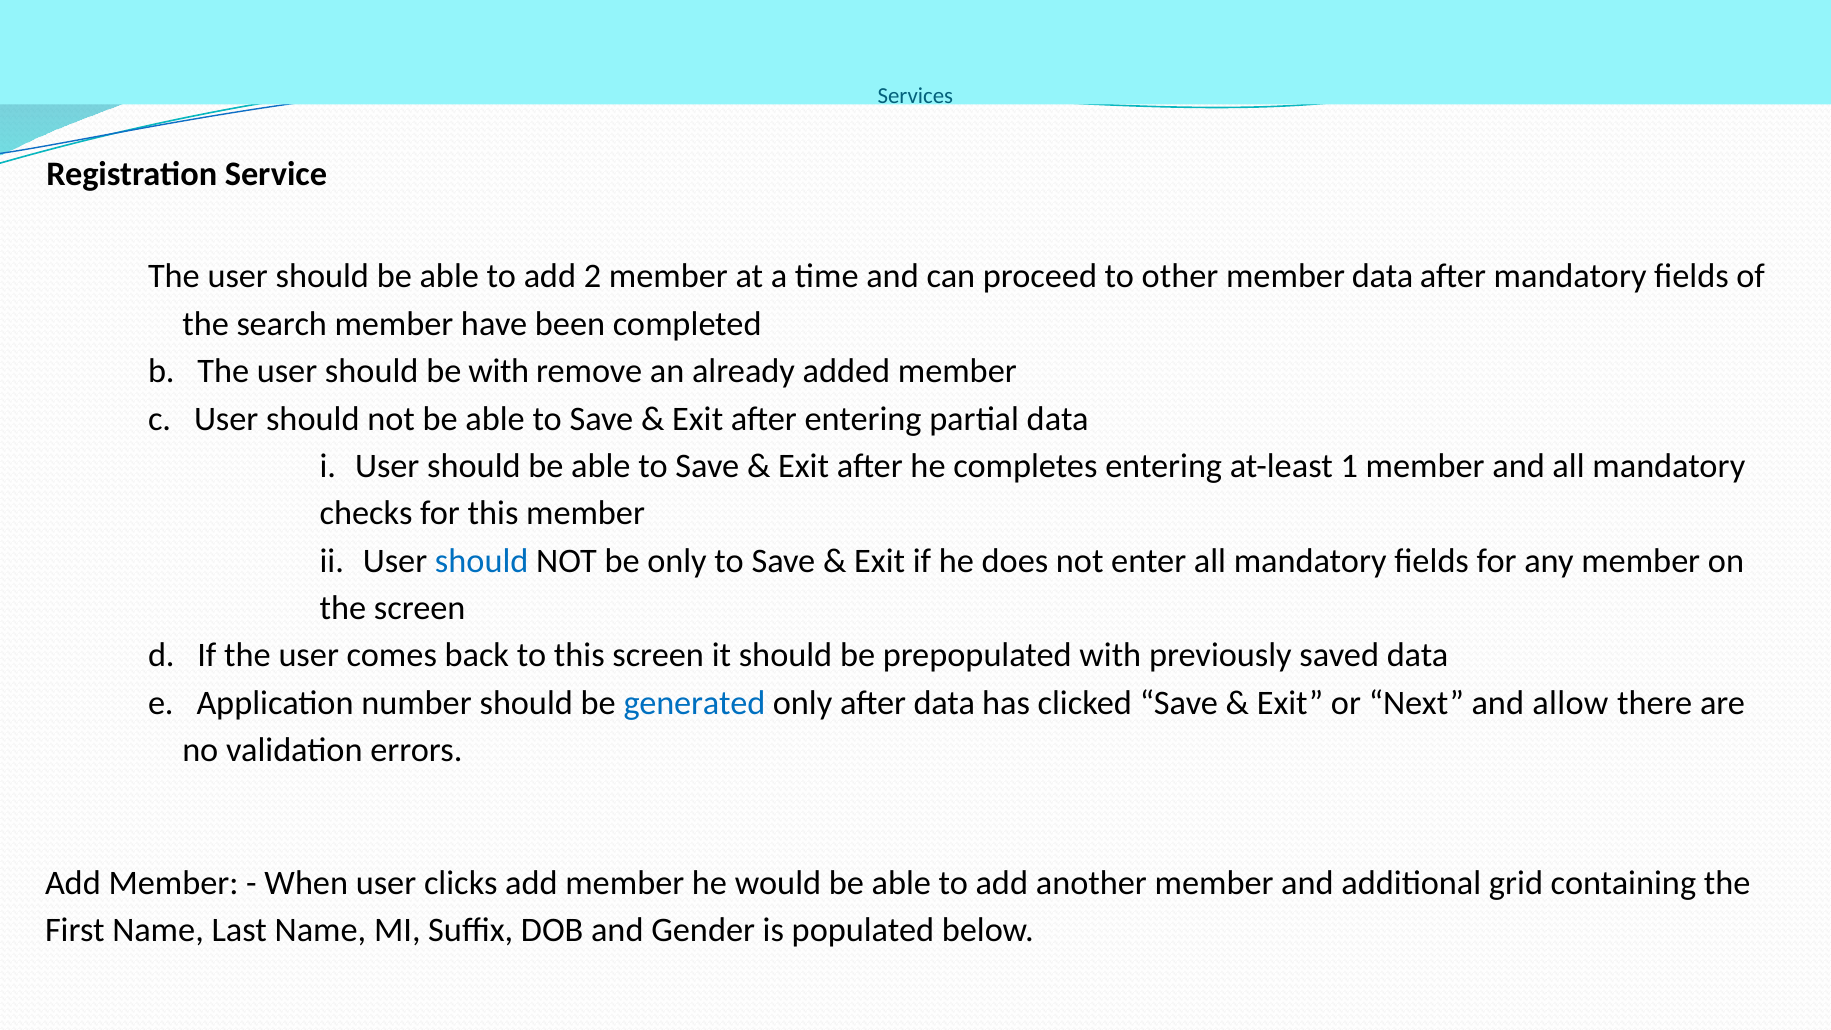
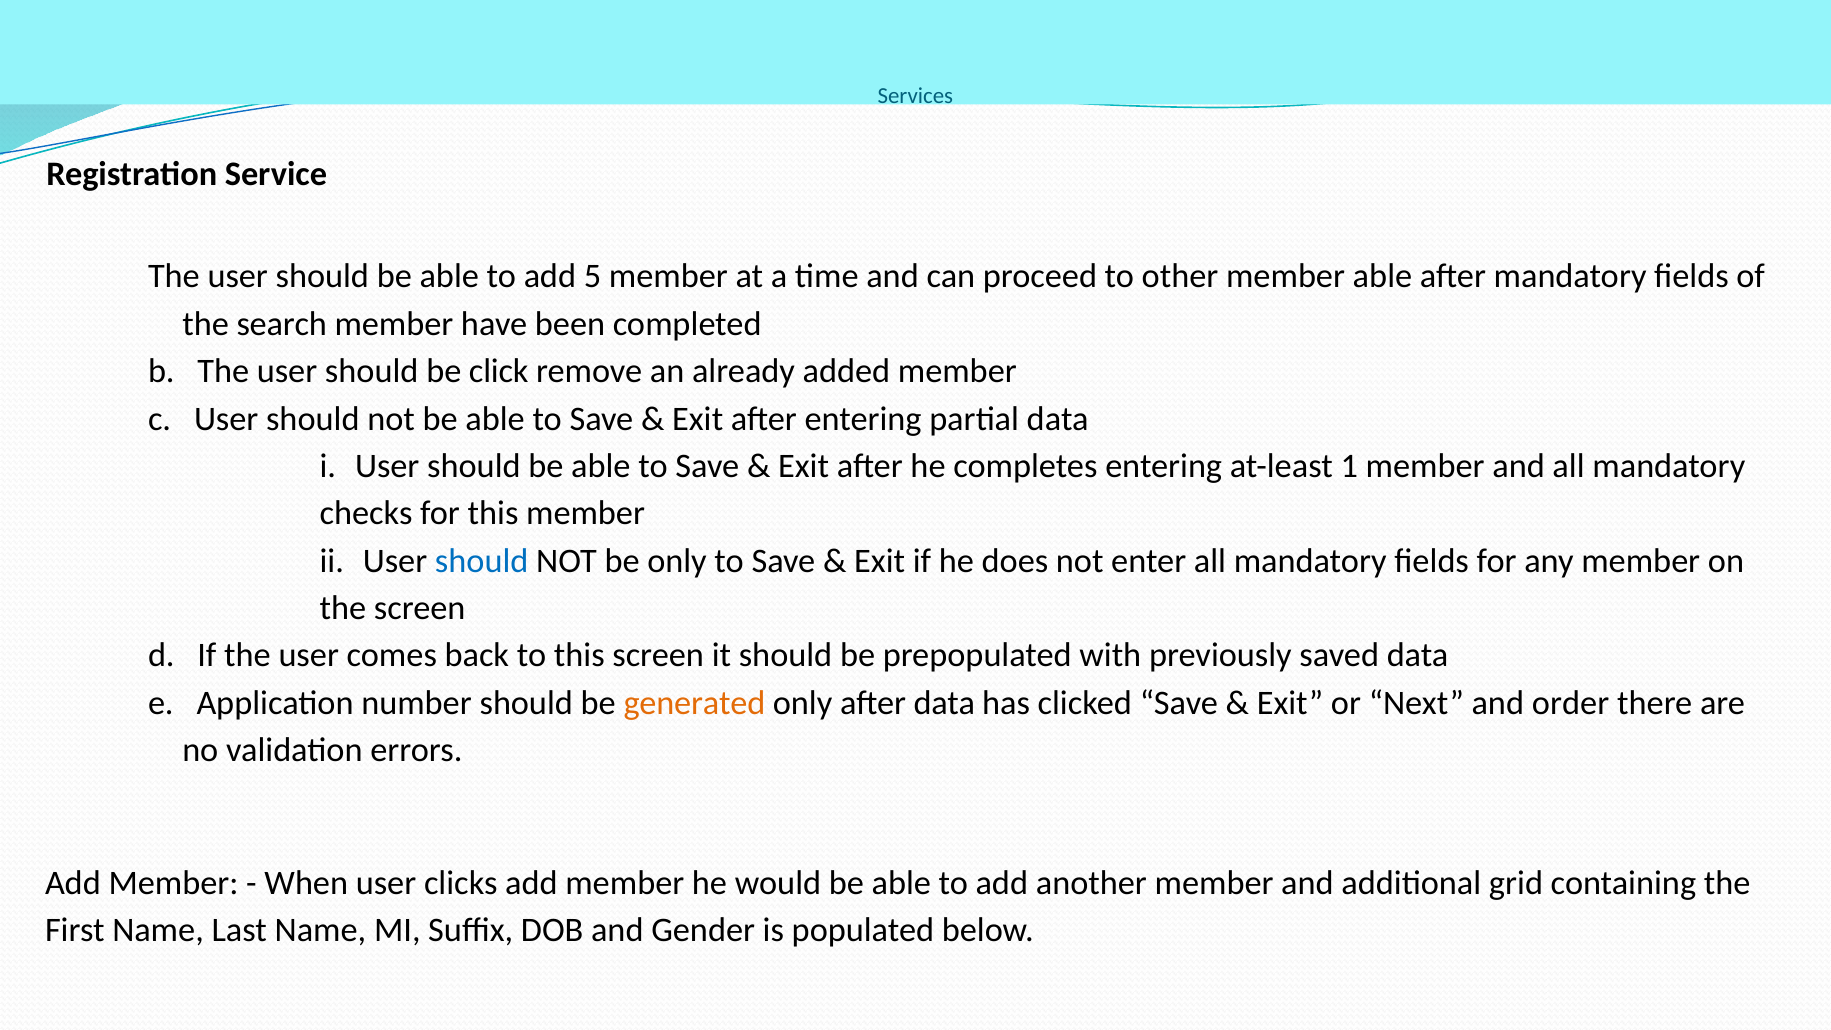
2: 2 -> 5 (593, 277)
member data: data -> able (1382, 277)
be with: with -> click (499, 371)
generated colour: blue -> orange (694, 703)
allow: allow -> order (1571, 703)
